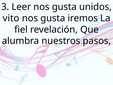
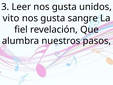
iremos: iremos -> sangre (83, 18)
